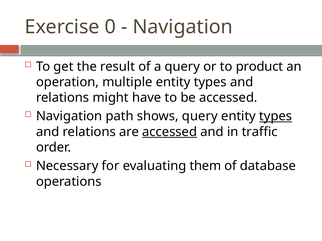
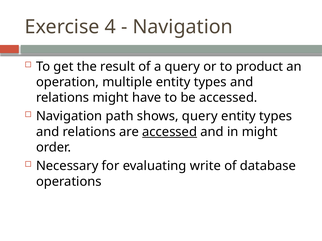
0: 0 -> 4 (110, 27)
types underline: present -> none (276, 116)
in traffic: traffic -> might (260, 132)
them: them -> write (205, 166)
